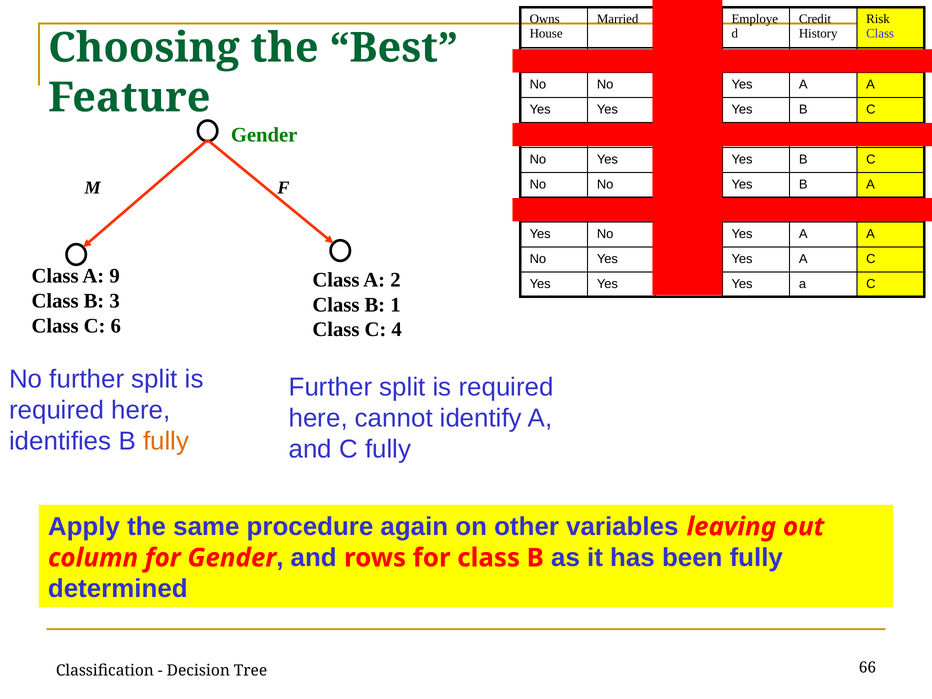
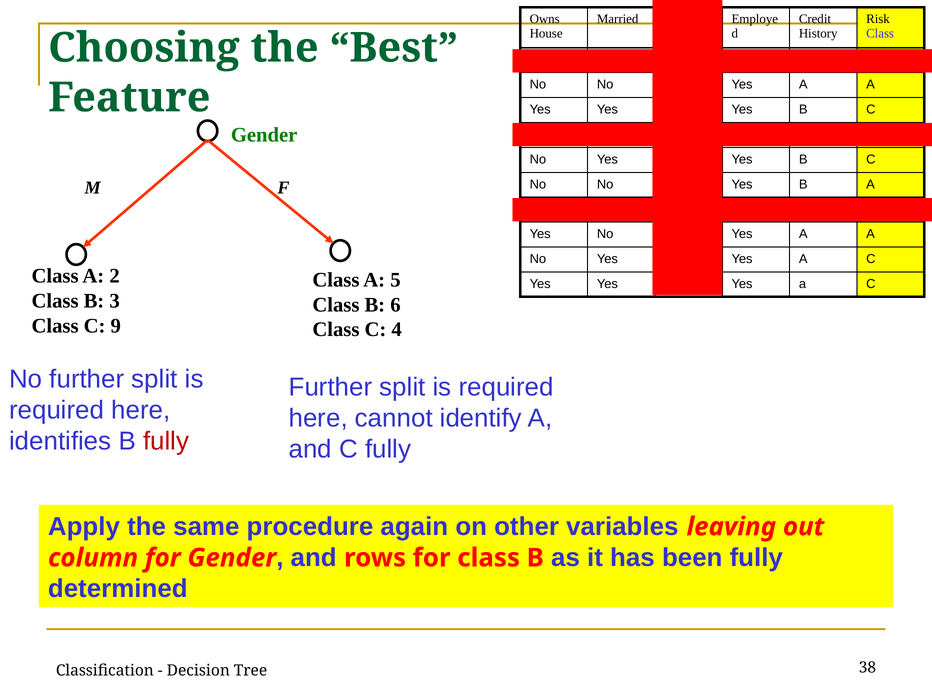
9: 9 -> 2 (115, 276)
2: 2 -> 5 (395, 280)
1: 1 -> 6 (395, 305)
6: 6 -> 9 (116, 326)
fully colour: orange -> red (166, 441)
66: 66 -> 38 (867, 668)
